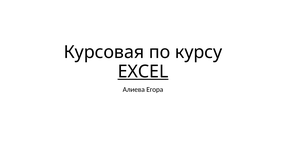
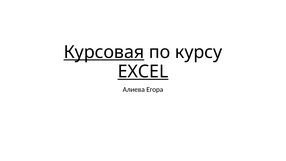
Курсовая underline: none -> present (104, 52)
